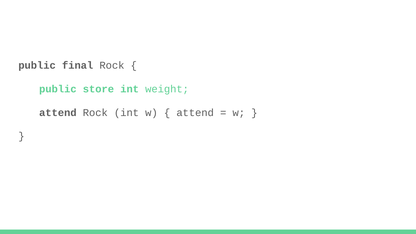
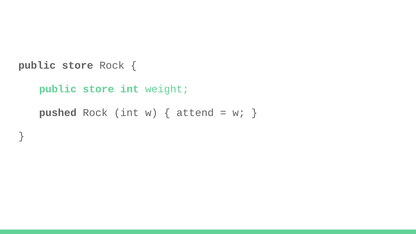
final: final -> store (78, 65)
attend: attend -> pushed (58, 113)
